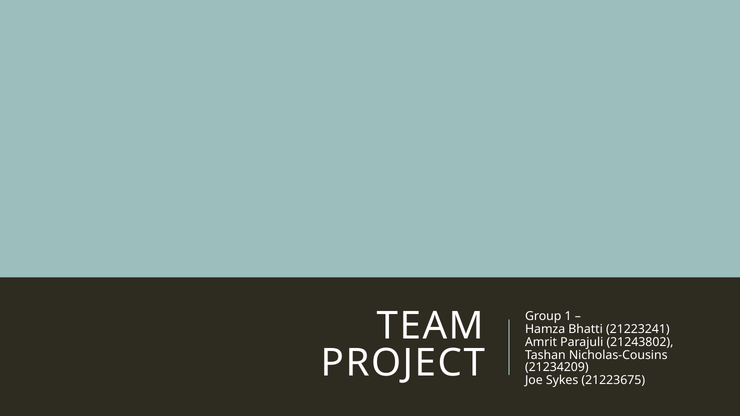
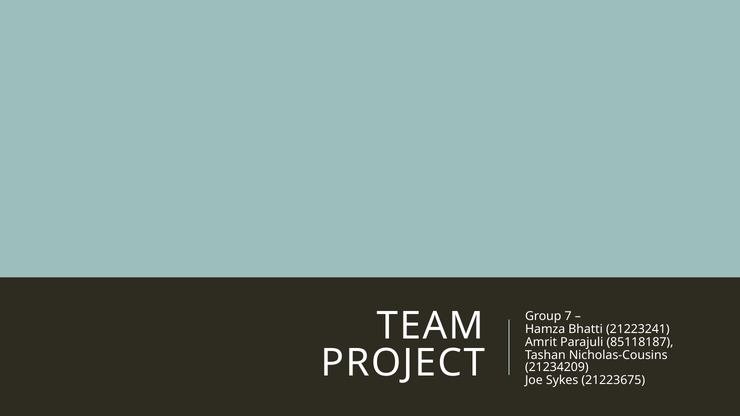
1: 1 -> 7 (568, 316)
21243802: 21243802 -> 85118187 (640, 342)
